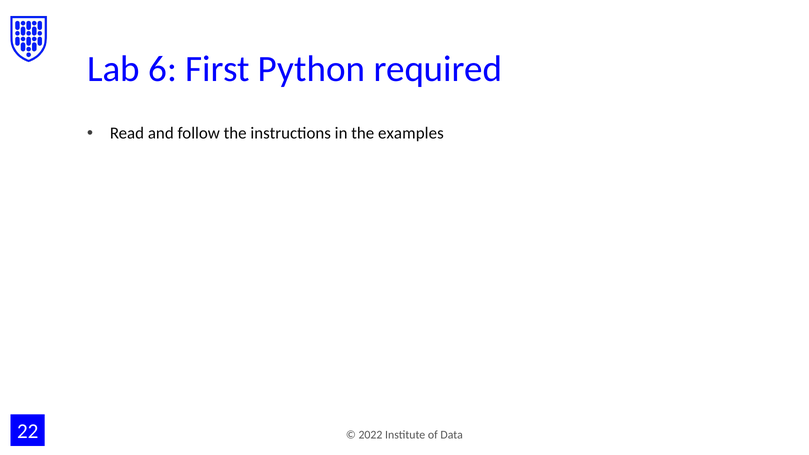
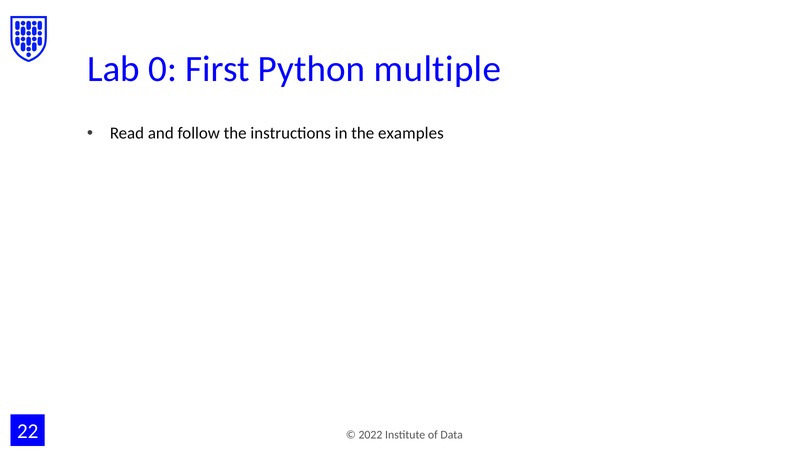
6: 6 -> 0 (163, 69)
required: required -> multiple (438, 69)
